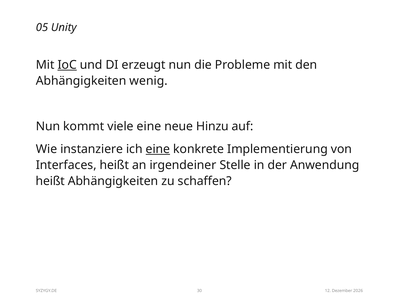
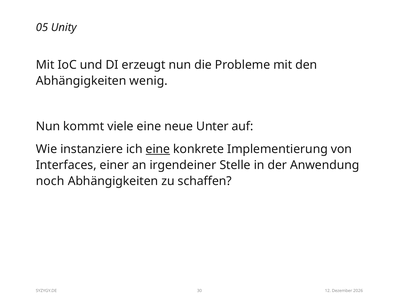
IoC underline: present -> none (67, 65)
Hinzu: Hinzu -> Unter (212, 126)
Interfaces heißt: heißt -> einer (114, 165)
heißt: heißt -> noch (50, 181)
